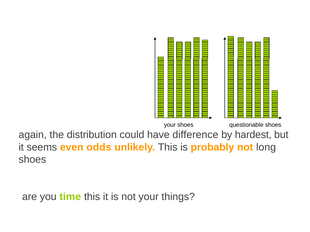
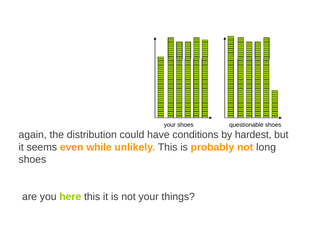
difference: difference -> conditions (195, 135)
odds: odds -> while (99, 147)
time: time -> here (70, 197)
